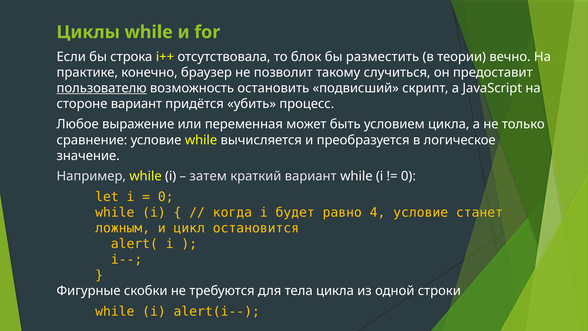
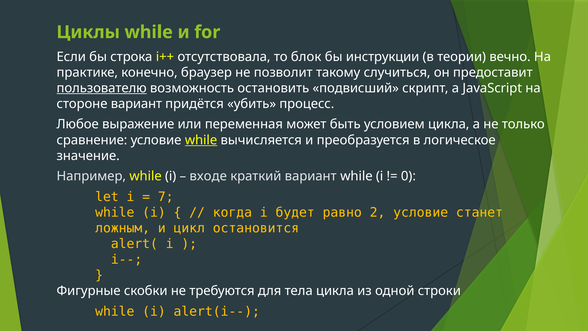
разместить: разместить -> инструкции (383, 57)
while underline: none -> present (201, 140)
затем: затем -> входе (208, 176)
0: 0 -> 7 (166, 197)
4: 4 -> 2 (378, 212)
